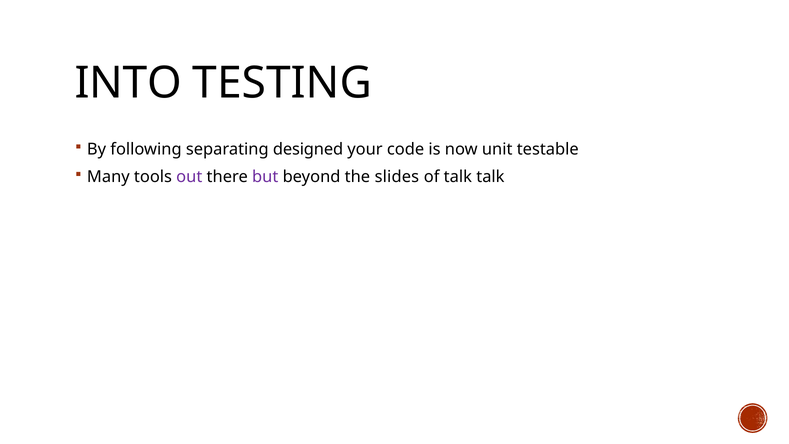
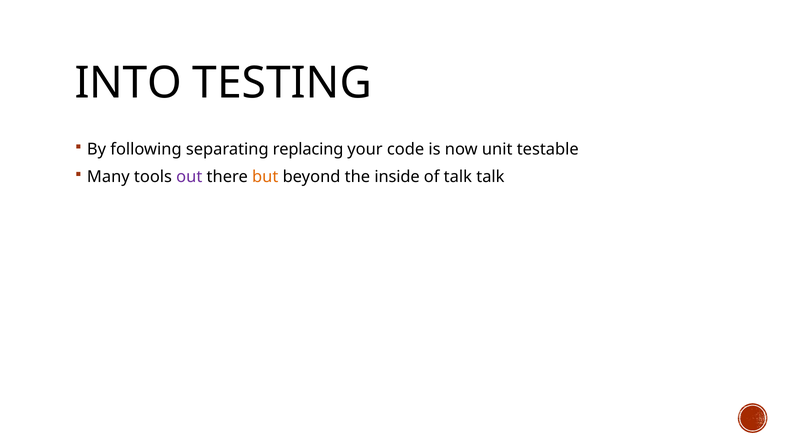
designed: designed -> replacing (308, 149)
but colour: purple -> orange (265, 177)
slides: slides -> inside (397, 177)
